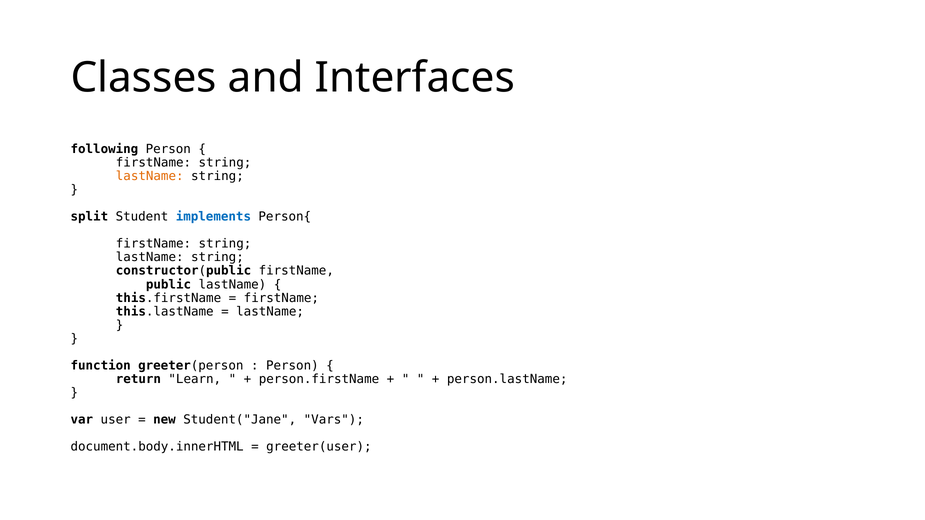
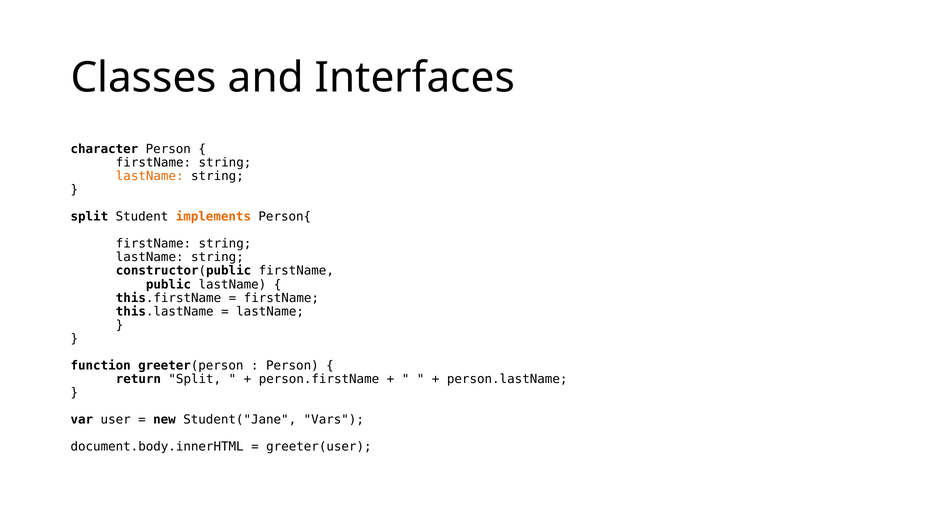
following: following -> character (104, 149)
implements colour: blue -> orange (213, 217)
return Learn: Learn -> Split (195, 379)
